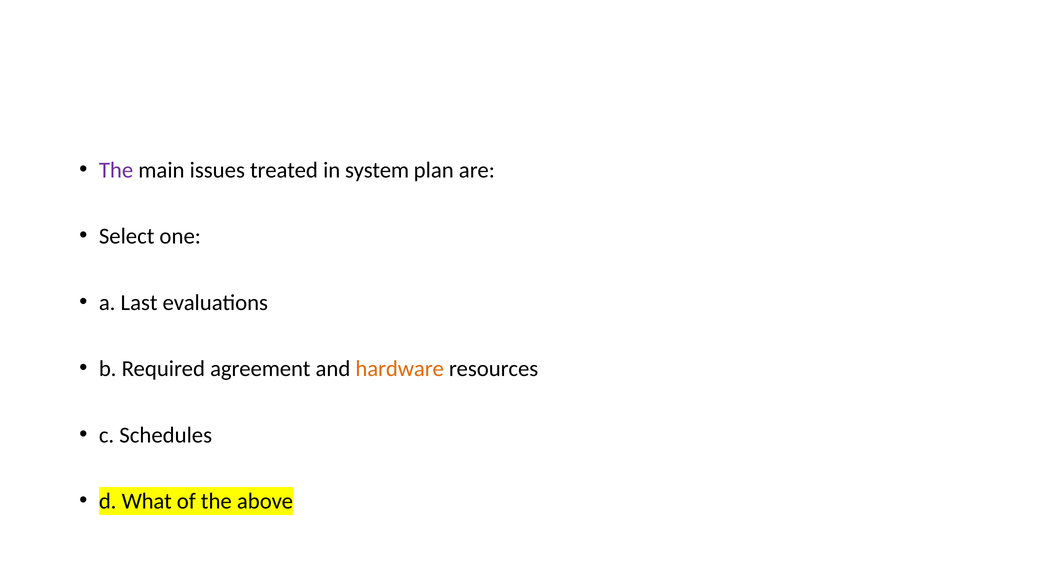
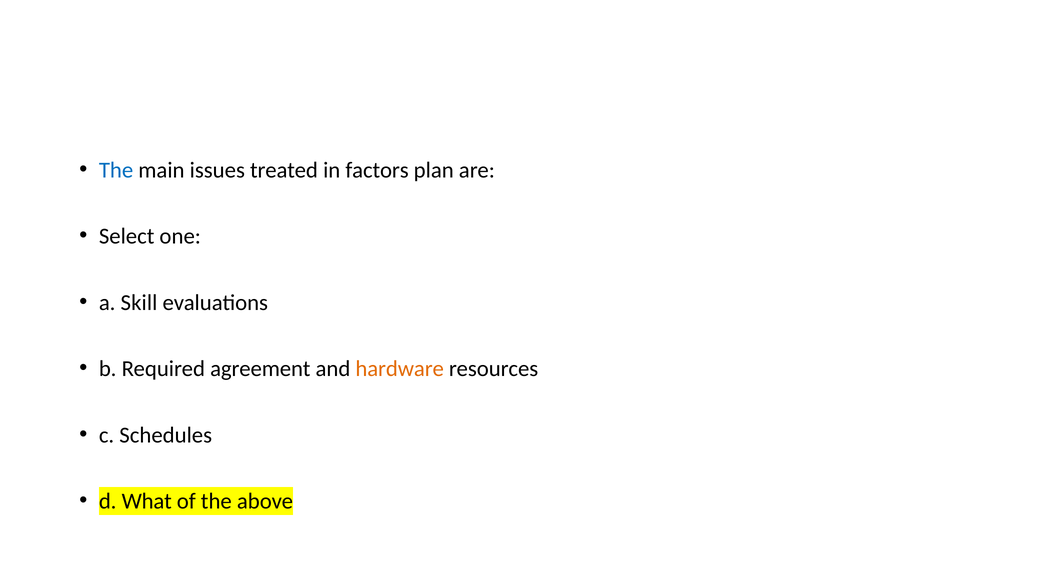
The colour: purple -> blue (116, 170)
system: system -> factors (377, 170)
Last: Last -> Skill (139, 302)
